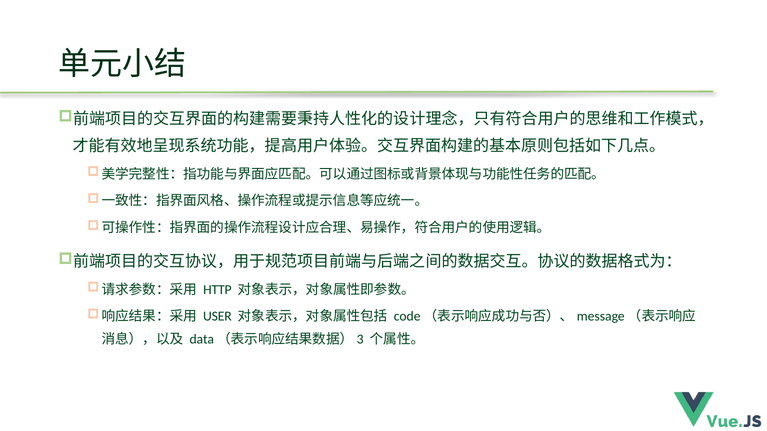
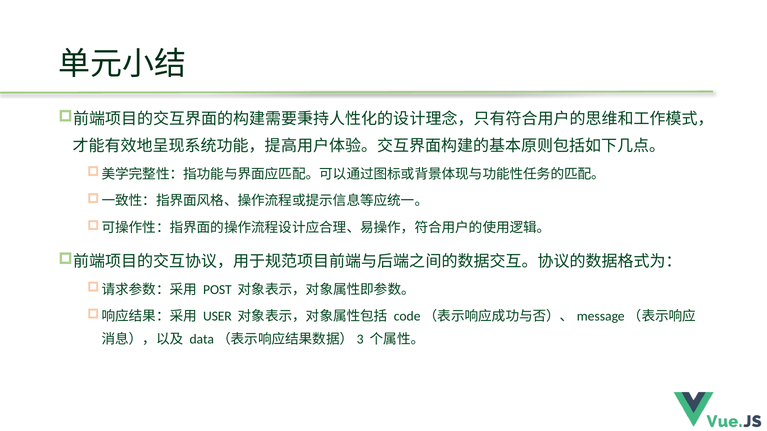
HTTP: HTTP -> POST (217, 290)
